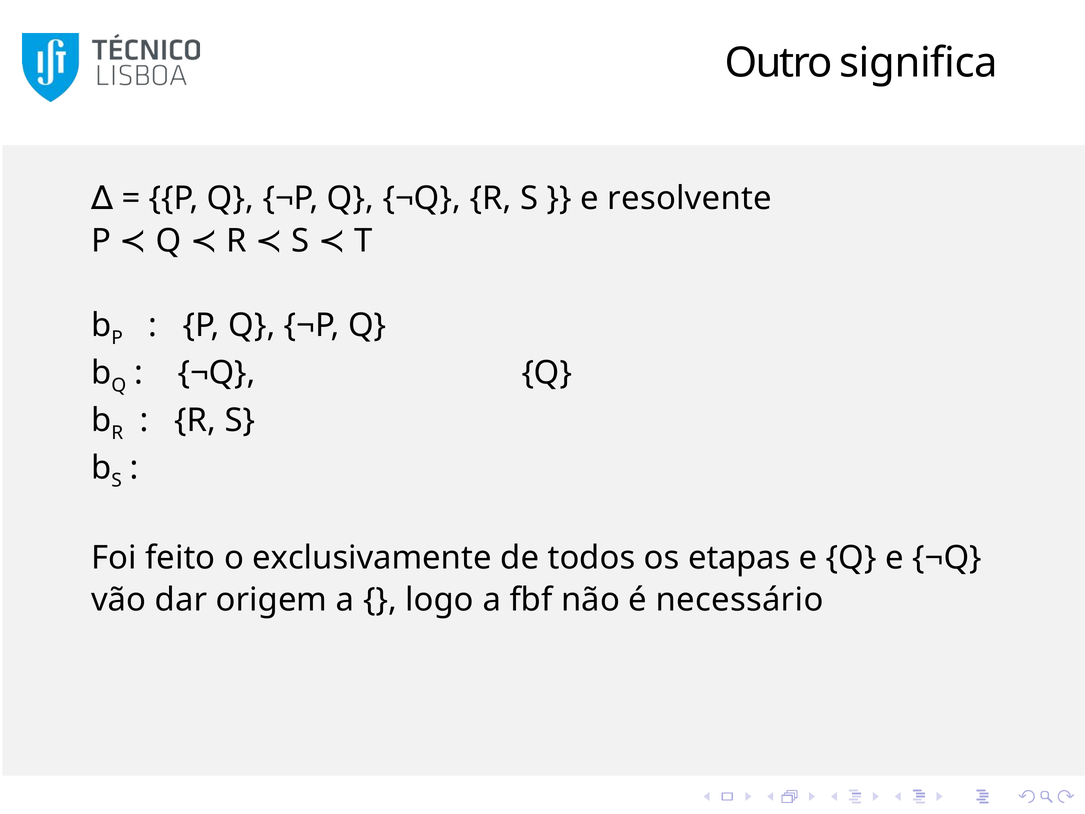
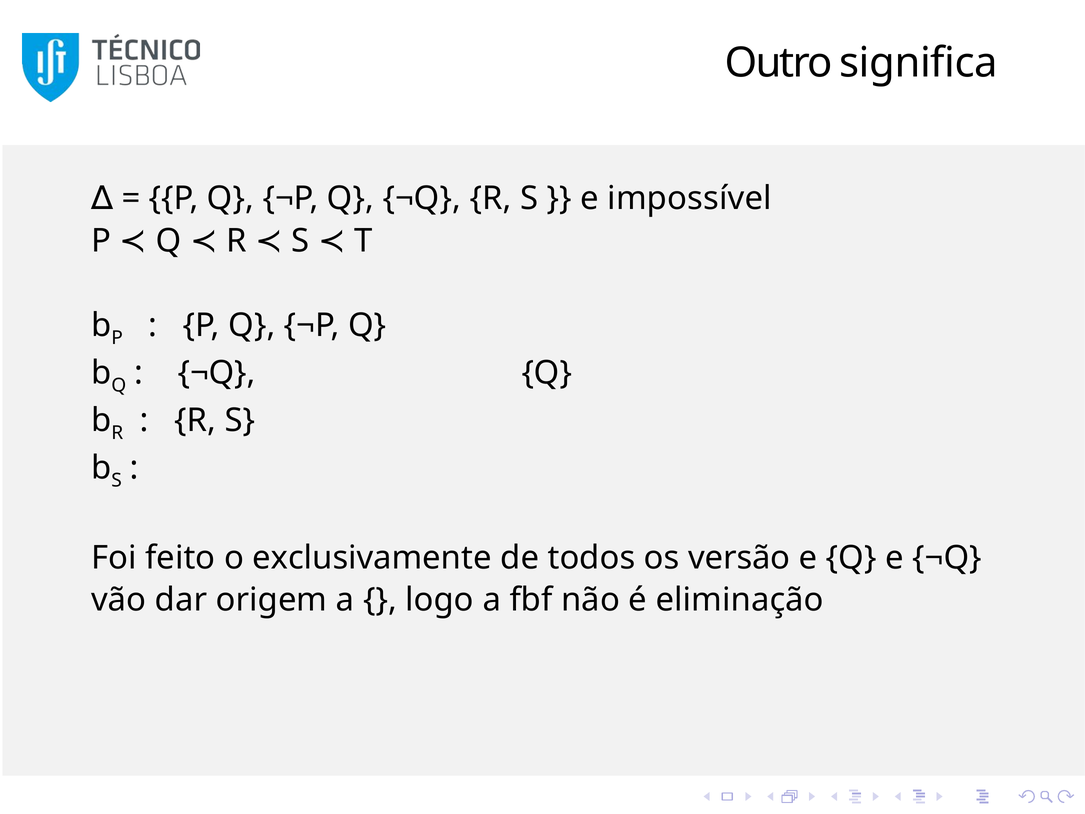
resolvente: resolvente -> impossível (690, 199)
etapas: etapas -> versão (739, 558)
necessário: necessário -> eliminação (740, 600)
